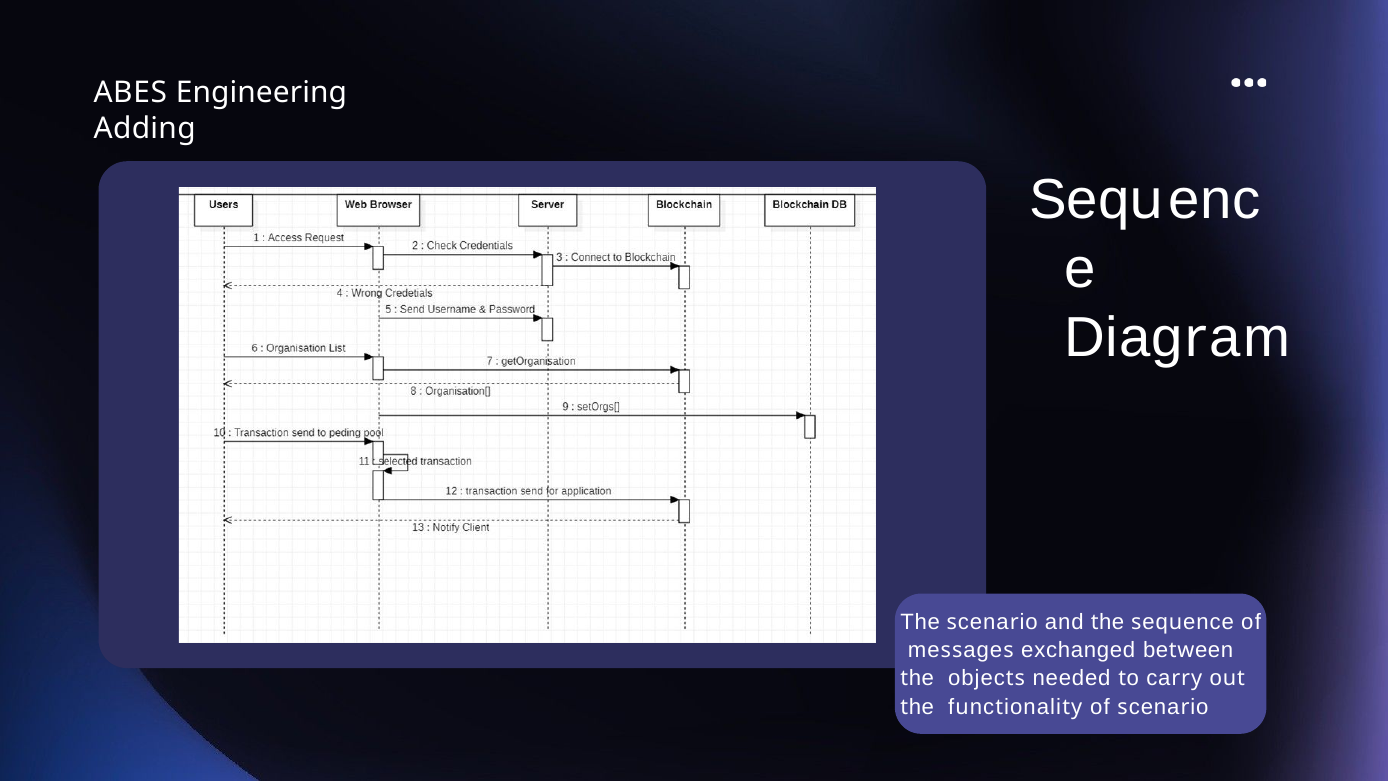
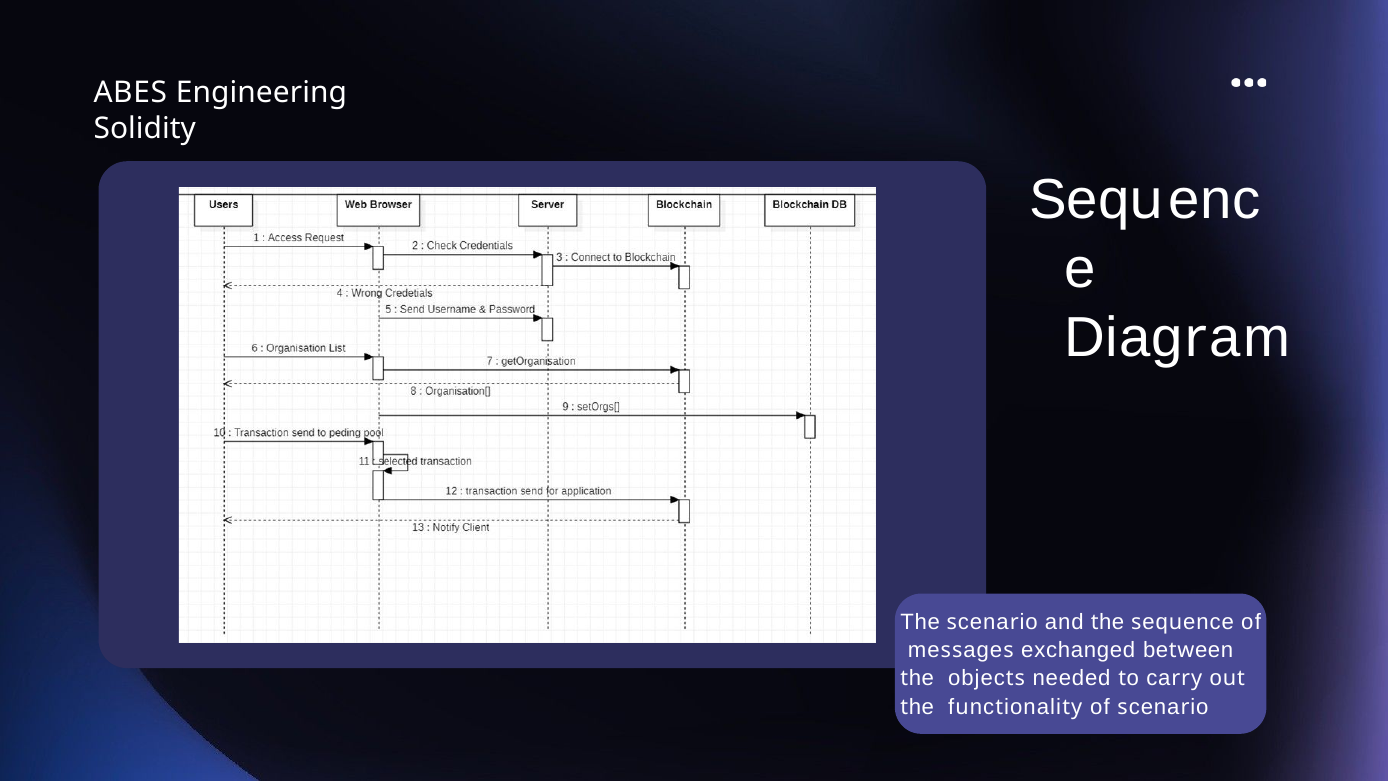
Adding: Adding -> Solidity (145, 129)
